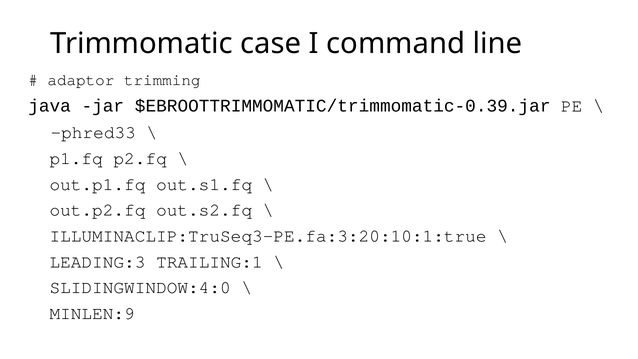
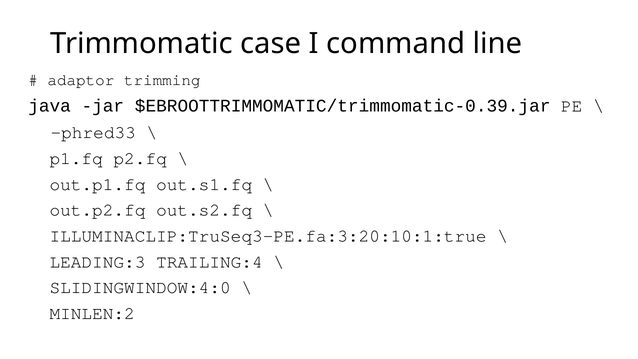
TRAILING:1: TRAILING:1 -> TRAILING:4 (209, 262)
MINLEN:9: MINLEN:9 -> MINLEN:2 (92, 313)
